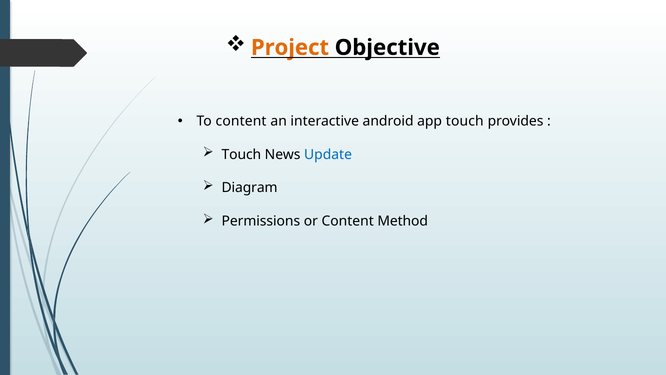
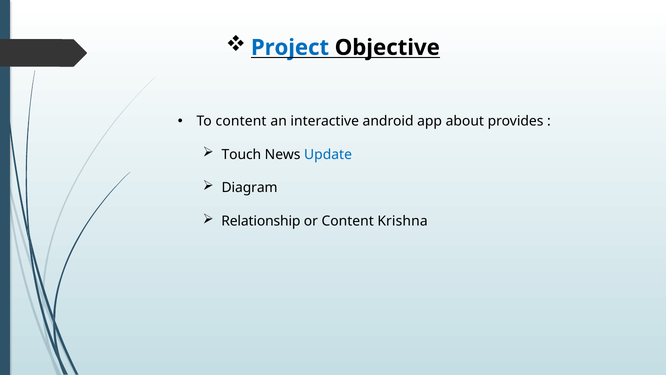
Project colour: orange -> blue (290, 47)
app touch: touch -> about (465, 121)
Permissions: Permissions -> Relationship (261, 221)
Method: Method -> Krishna (403, 221)
